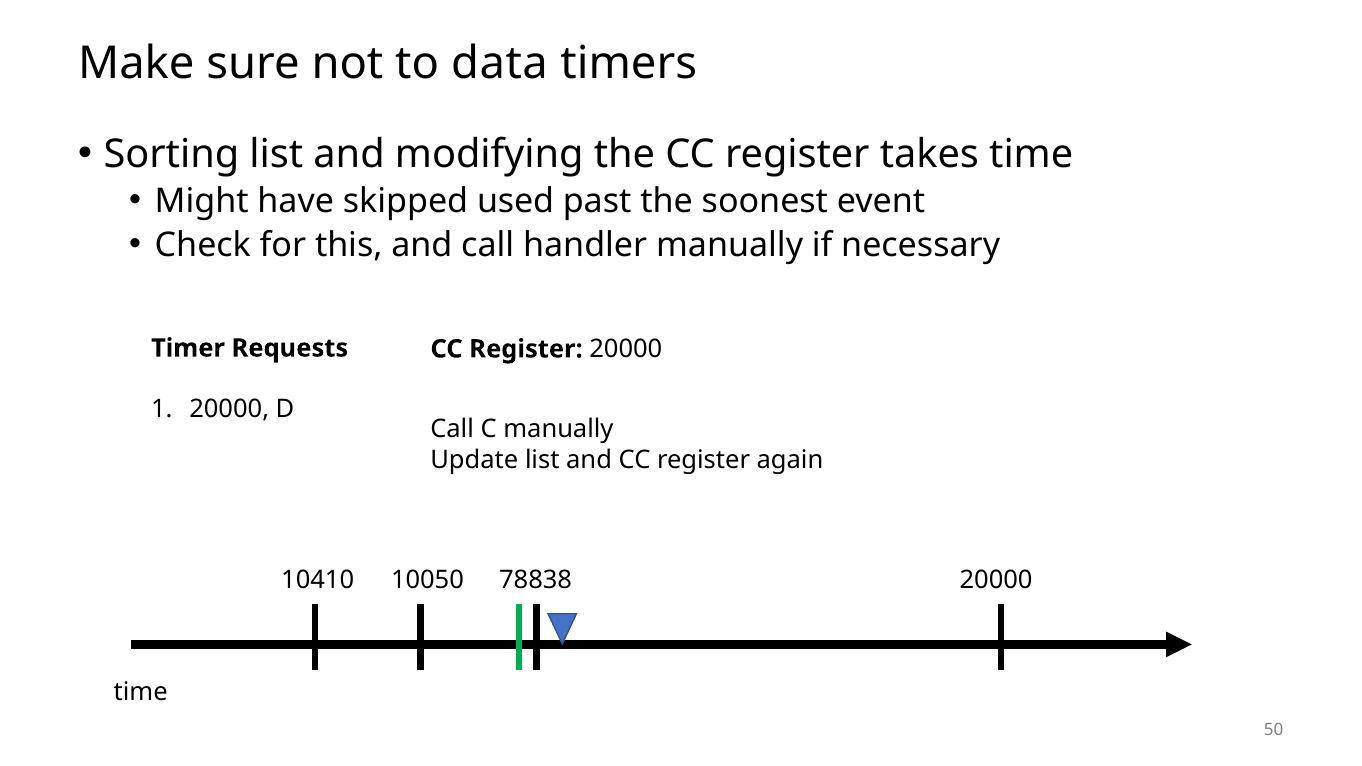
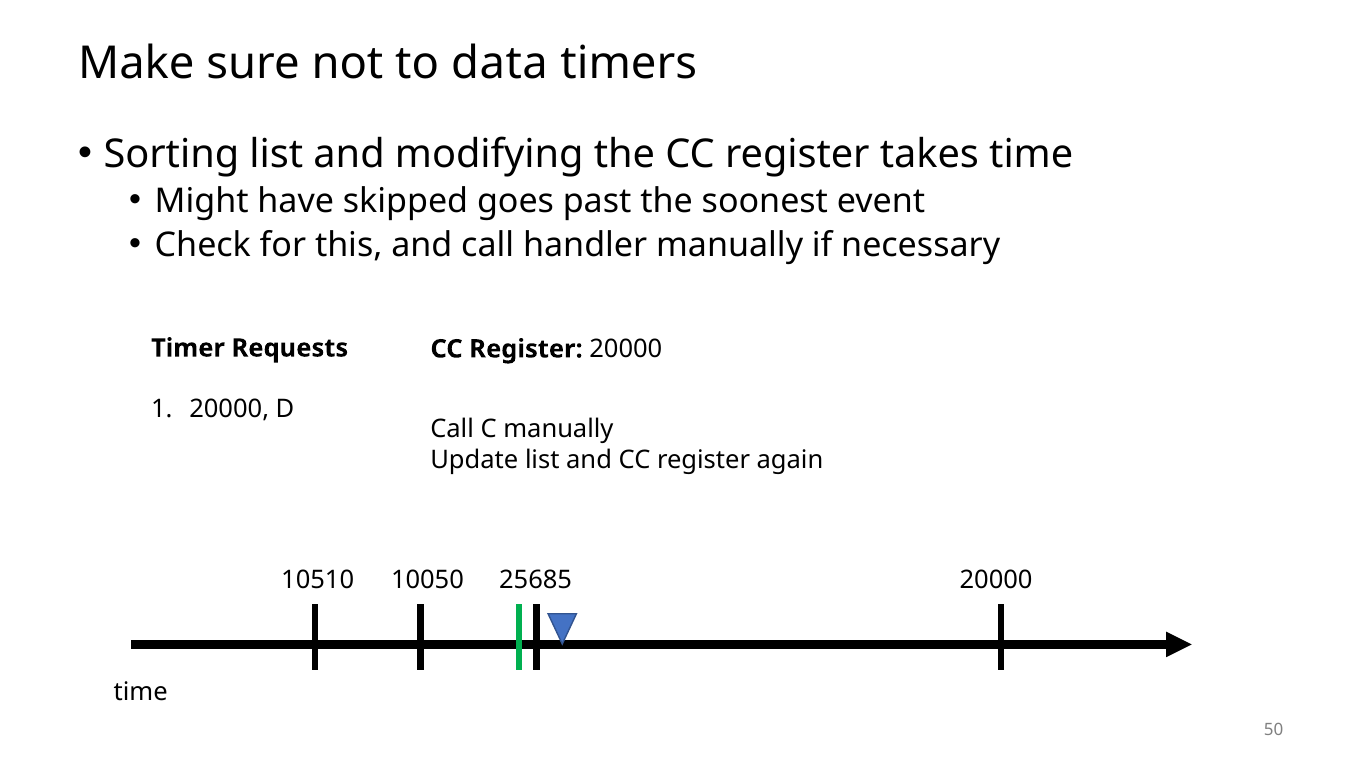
used: used -> goes (516, 201)
10410: 10410 -> 10510 (318, 580)
78838: 78838 -> 25685 (536, 580)
